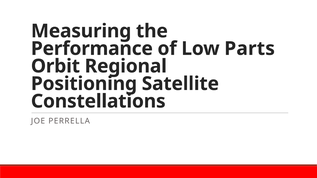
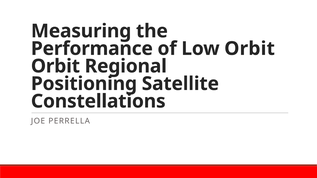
Low Parts: Parts -> Orbit (250, 49)
